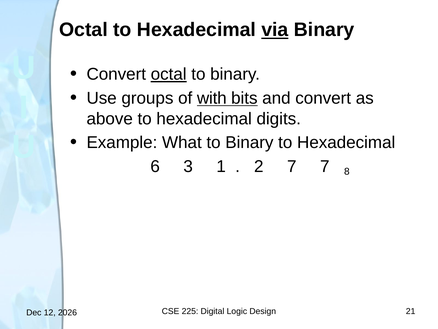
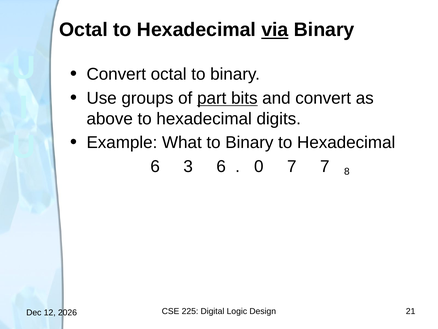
octal underline: present -> none (169, 74)
with: with -> part (212, 98)
3 1: 1 -> 6 (221, 166)
2: 2 -> 0 (259, 166)
